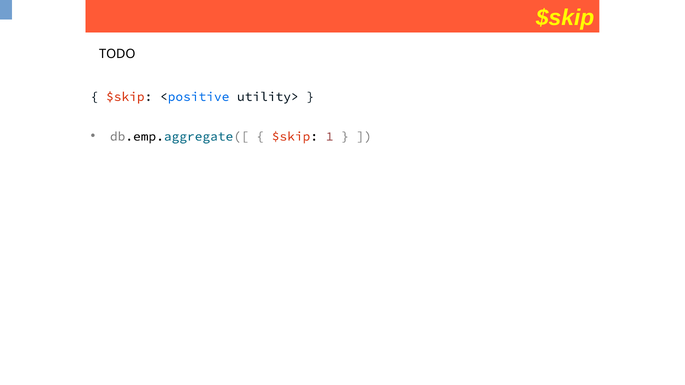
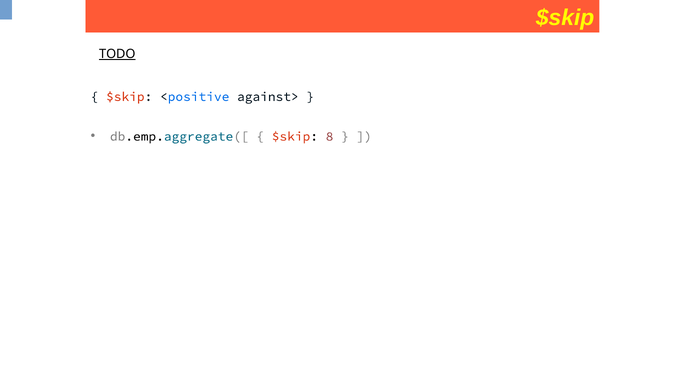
TODO underline: none -> present (117, 54)
utility>: utility> -> against> (268, 97)
1: 1 -> 8 (330, 136)
